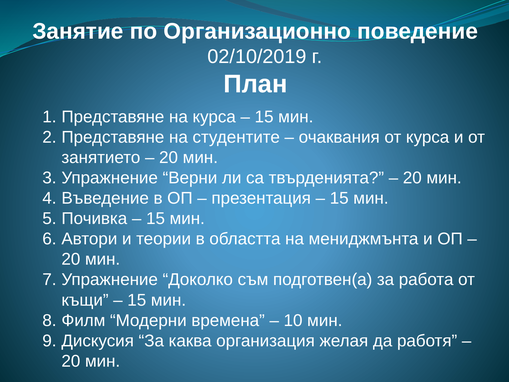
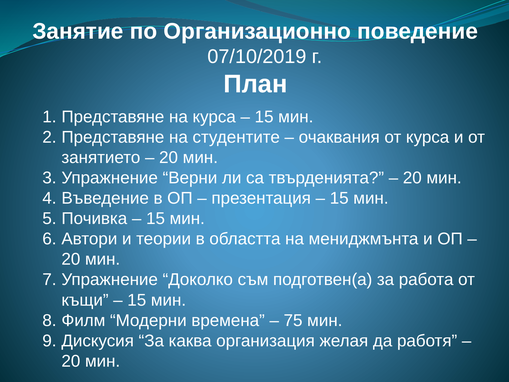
02/10/2019: 02/10/2019 -> 07/10/2019 (257, 57)
10: 10 -> 75 (293, 320)
